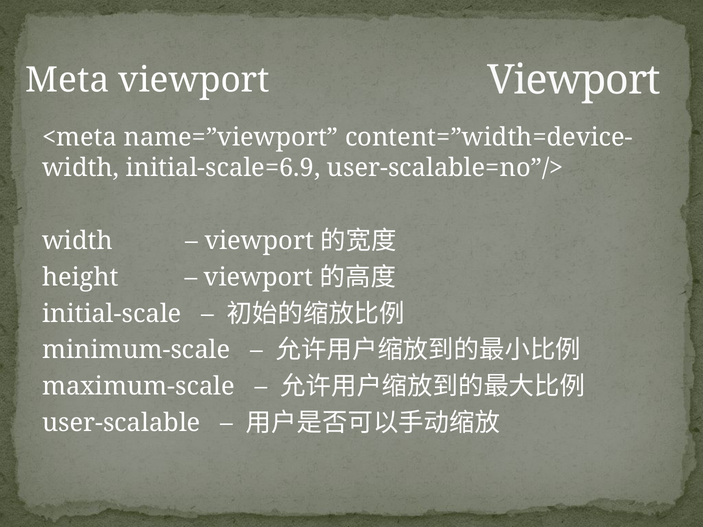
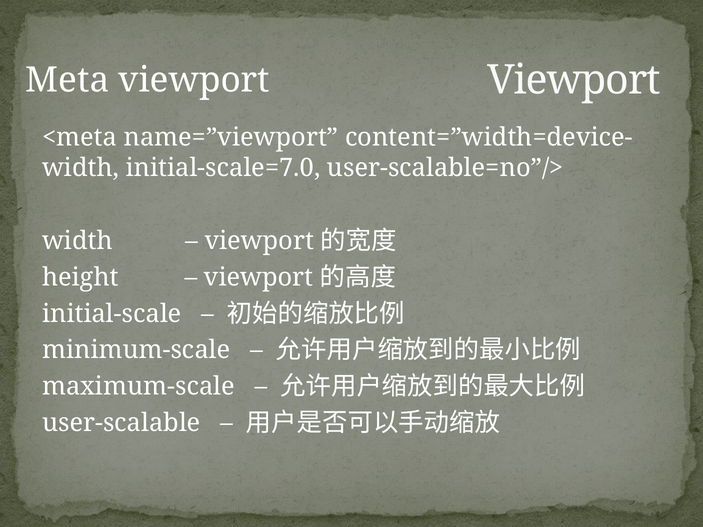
initial-scale=6.9: initial-scale=6.9 -> initial-scale=7.0 (223, 168)
